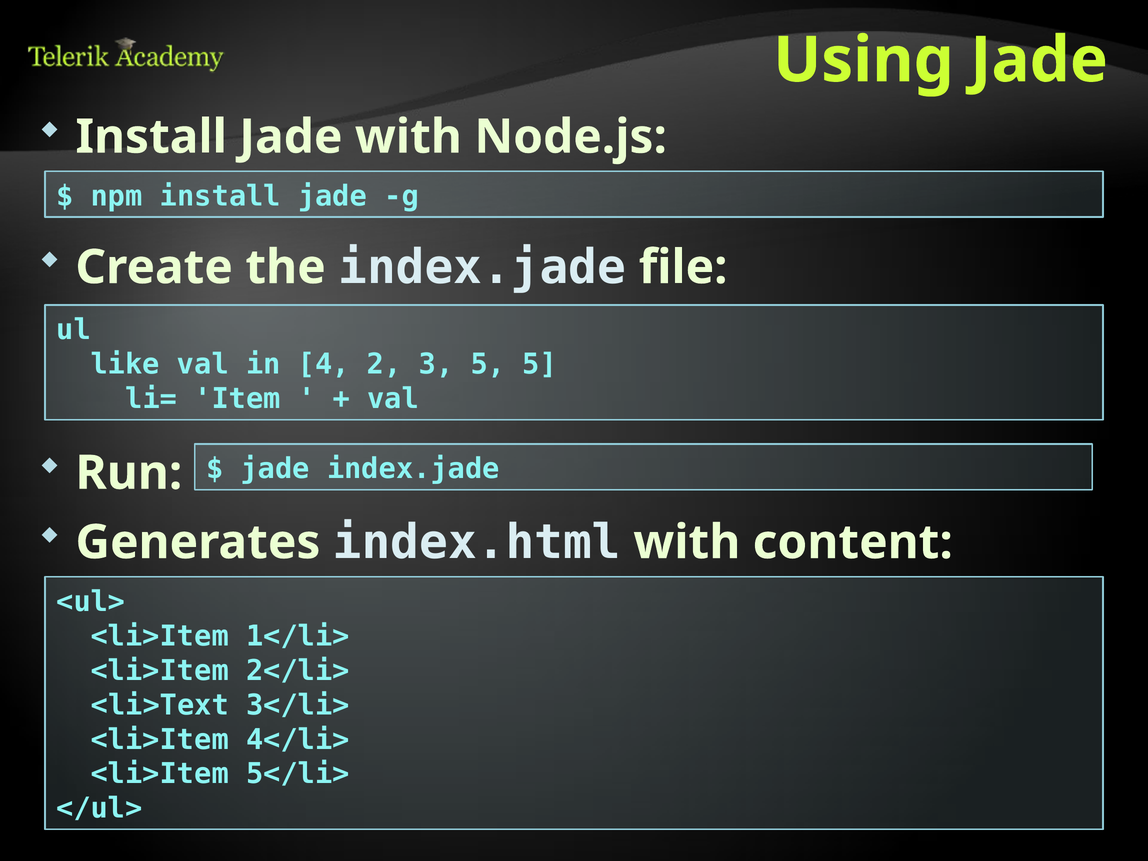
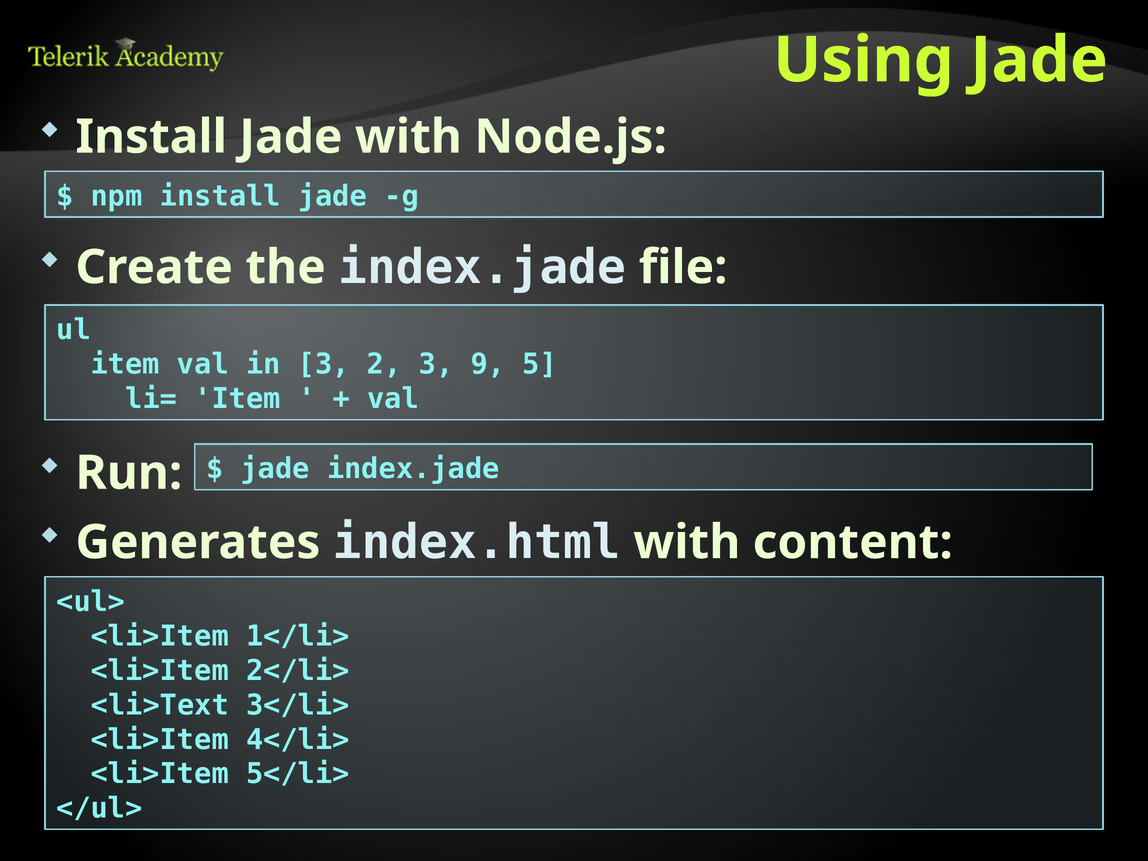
like: like -> item (125, 364)
in 4: 4 -> 3 (324, 364)
3 5: 5 -> 9 (488, 364)
